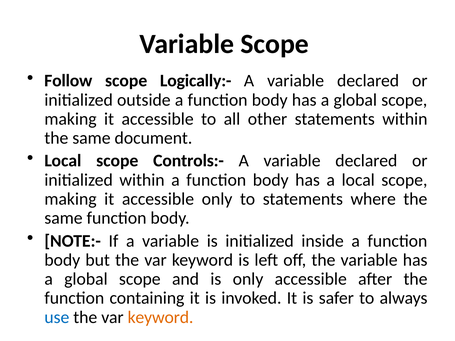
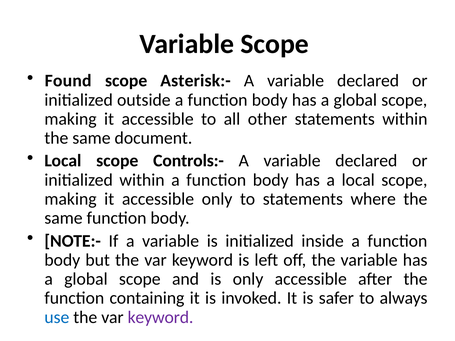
Follow: Follow -> Found (68, 81)
Logically:-: Logically:- -> Asterisk:- (196, 81)
keyword colour: orange -> purple (160, 317)
